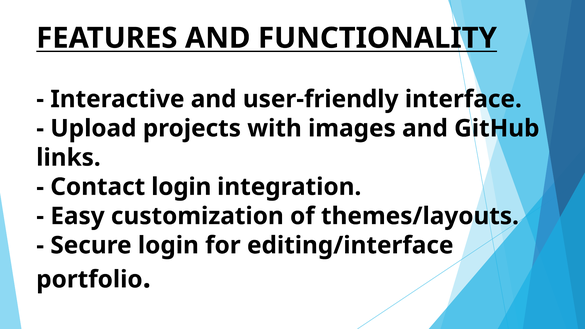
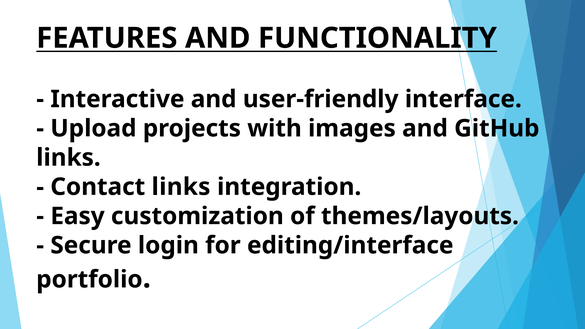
Contact login: login -> links (181, 187)
